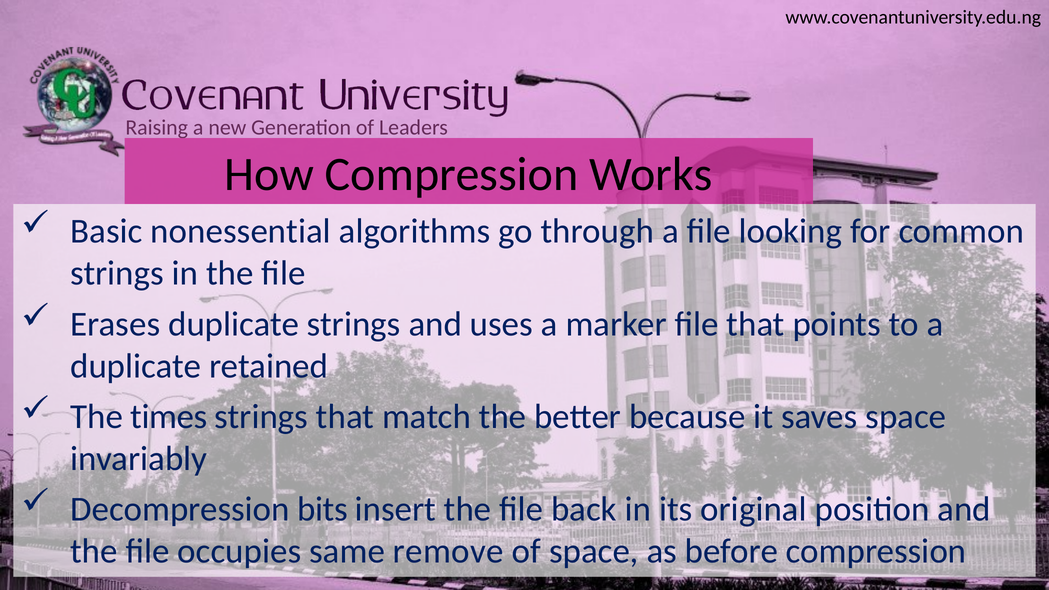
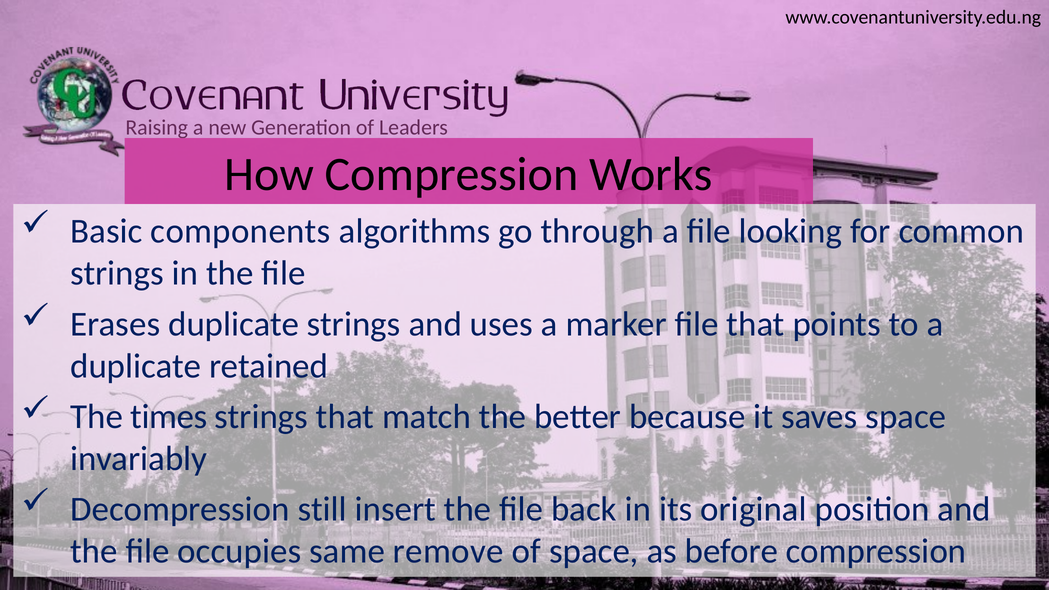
nonessential: nonessential -> components (241, 231)
bits: bits -> still (322, 509)
